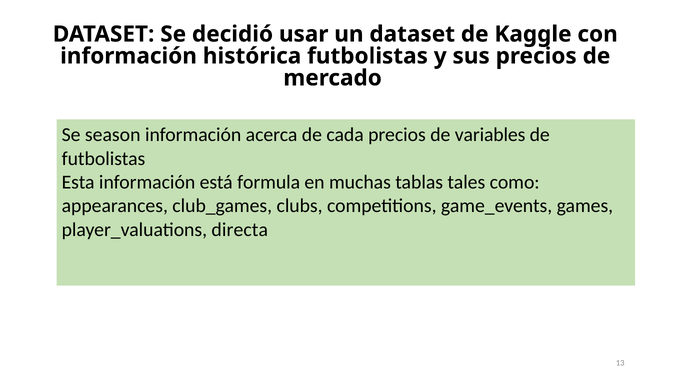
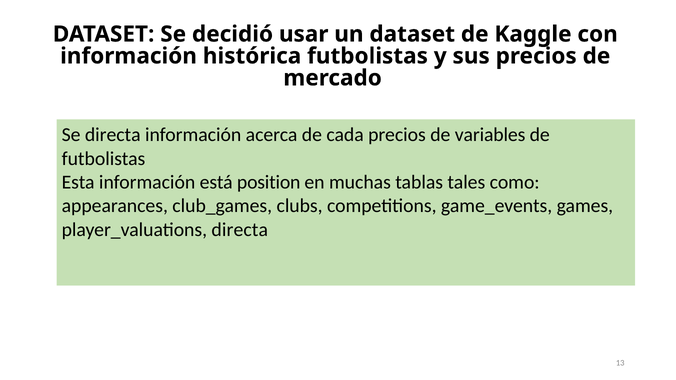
Se season: season -> directa (113, 135)
formula: formula -> position (269, 182)
